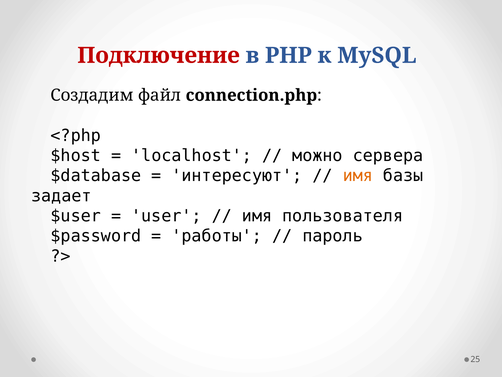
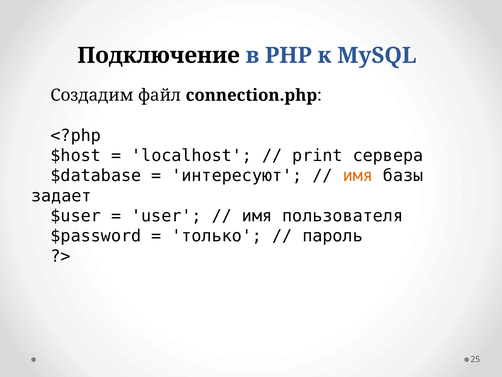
Подключение colour: red -> black (159, 55)
можно: можно -> print (317, 155)
работы: работы -> только (217, 236)
